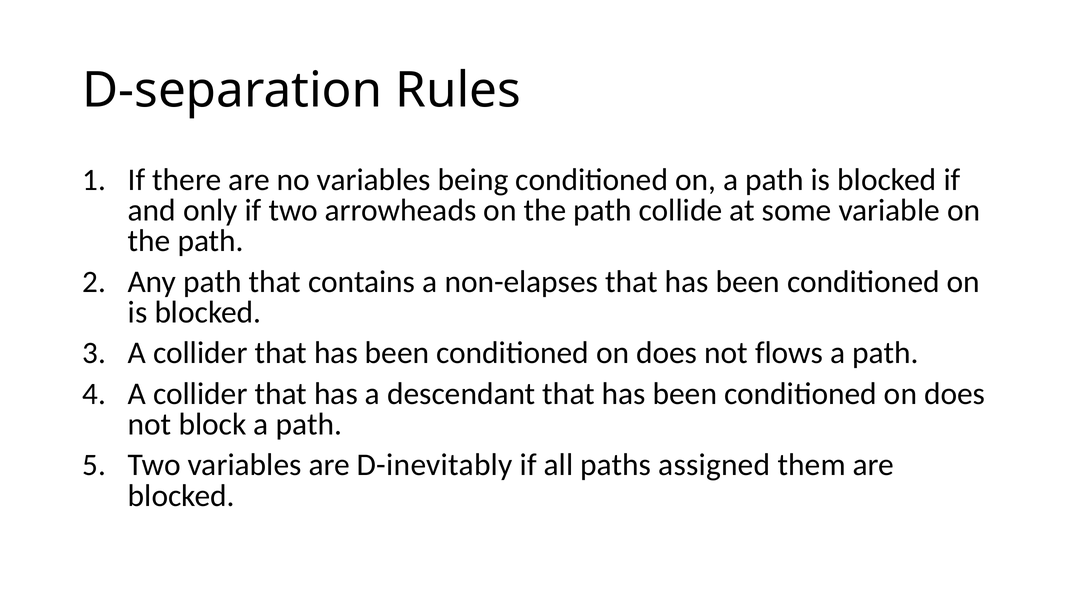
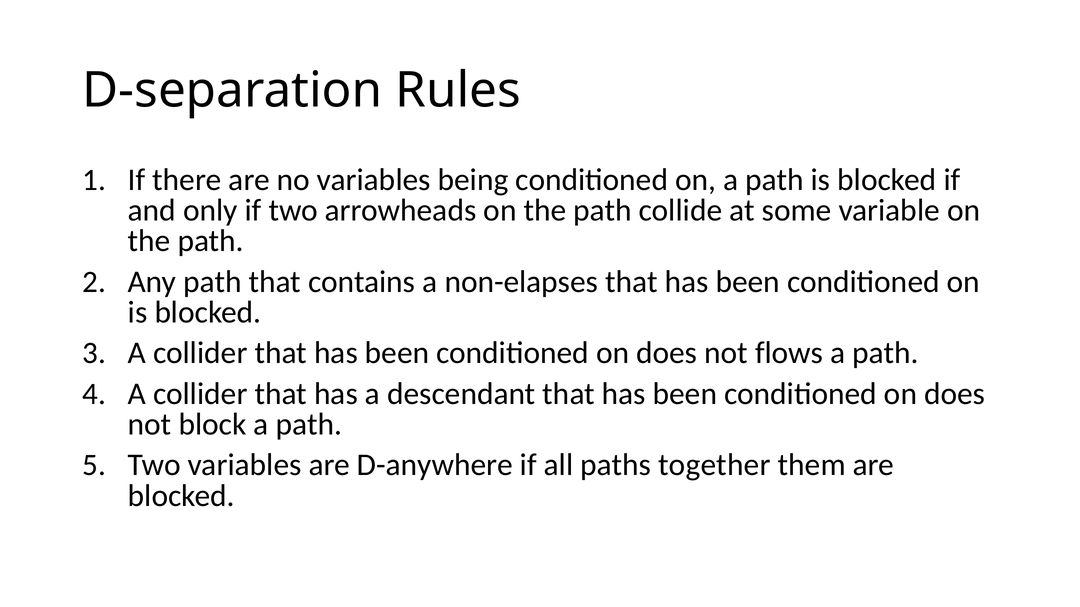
D-inevitably: D-inevitably -> D-anywhere (435, 465)
assigned: assigned -> together (714, 465)
